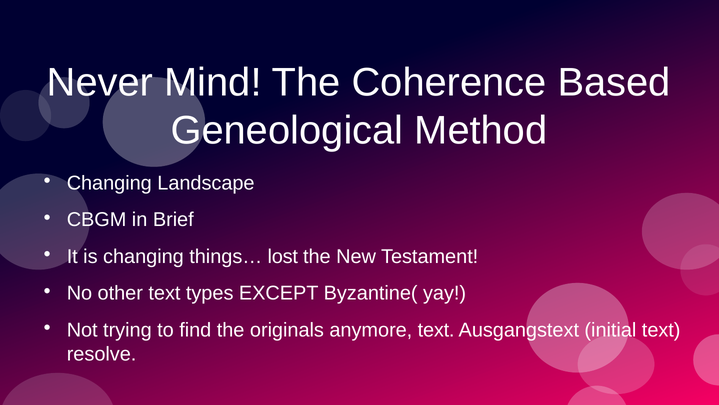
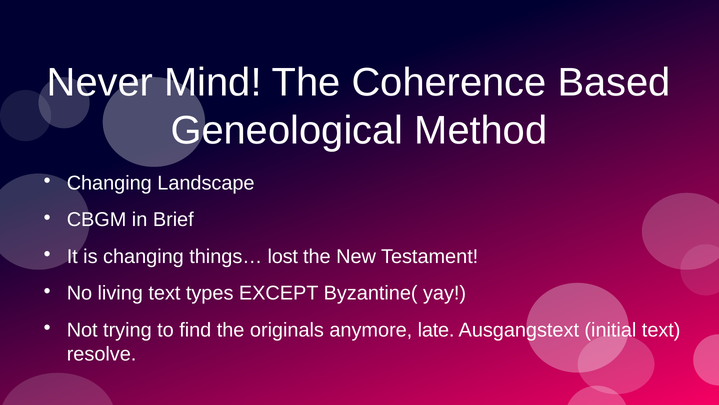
other: other -> living (120, 293)
anymore text: text -> late (436, 330)
